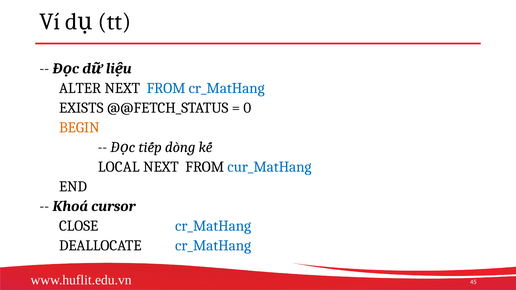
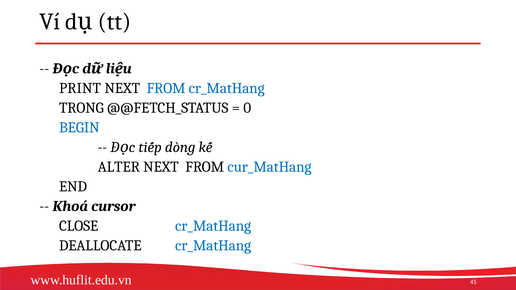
ALTER: ALTER -> PRINT (80, 88)
EXISTS: EXISTS -> TRONG (81, 108)
BEGIN colour: orange -> blue (79, 128)
LOCAL: LOCAL -> ALTER (119, 167)
